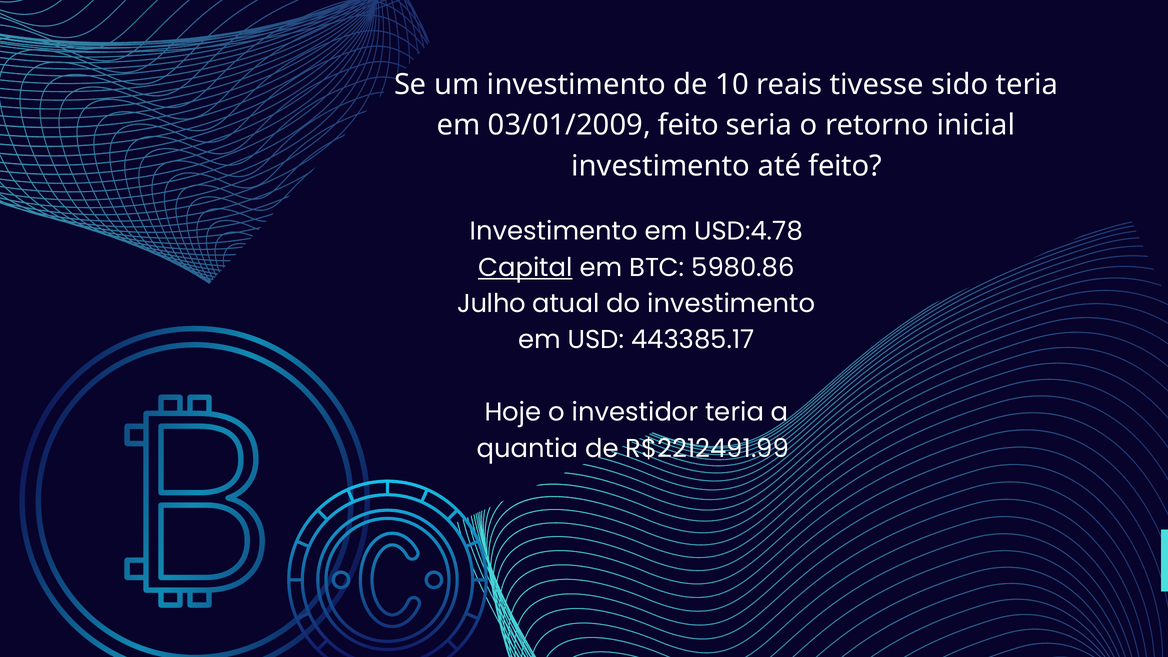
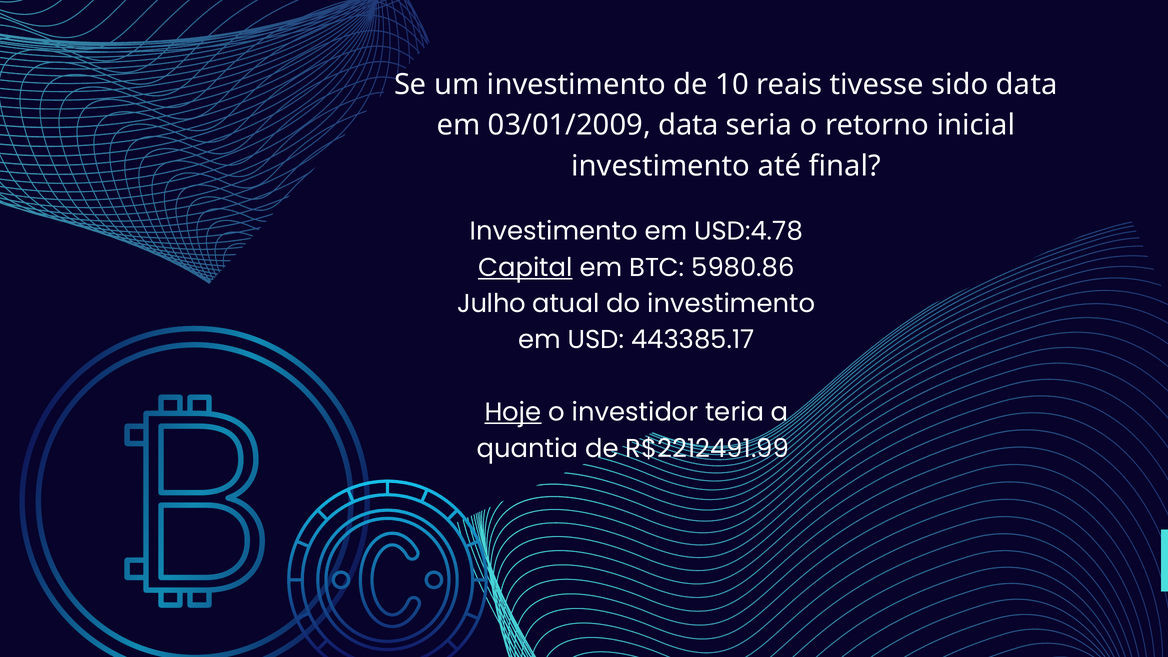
sido teria: teria -> data (1027, 84)
03/01/2009 feito: feito -> data (689, 125)
até feito: feito -> final (845, 166)
Hoje underline: none -> present (513, 412)
